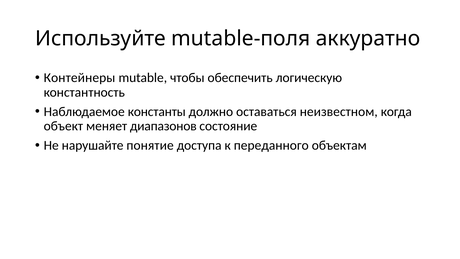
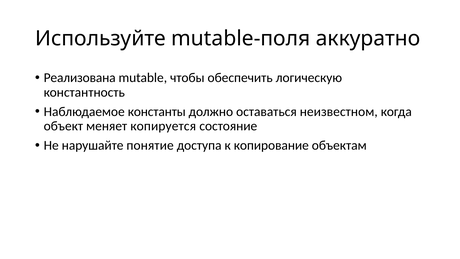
Контейнеры: Контейнеры -> Реализована (80, 78)
диапазонов: диапазонов -> копируется (163, 126)
переданного: переданного -> копирование (271, 145)
